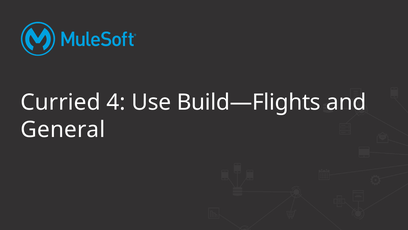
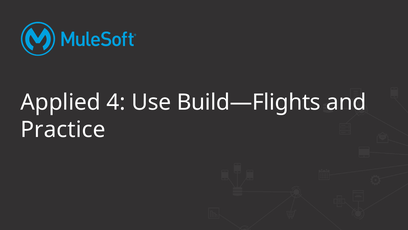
Curried: Curried -> Applied (61, 102)
General: General -> Practice (63, 129)
